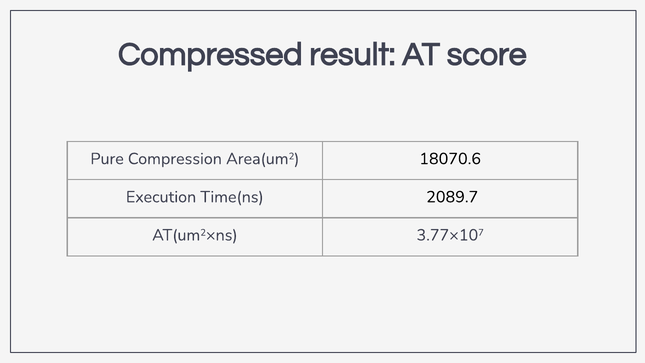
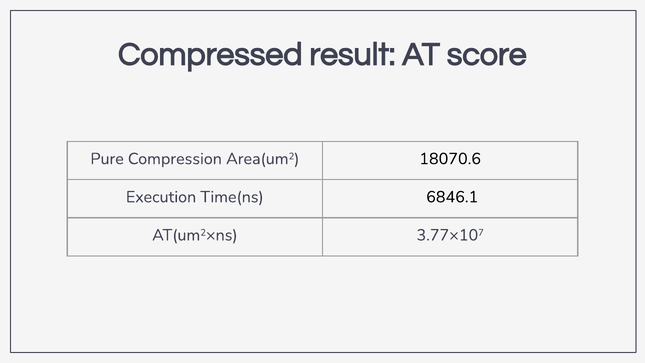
2089.7: 2089.7 -> 6846.1 (452, 197)
